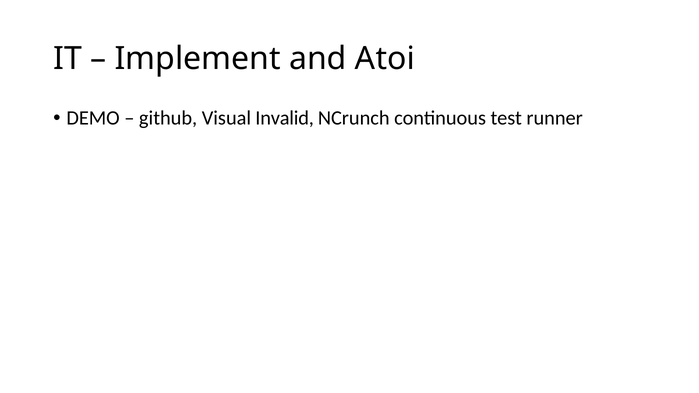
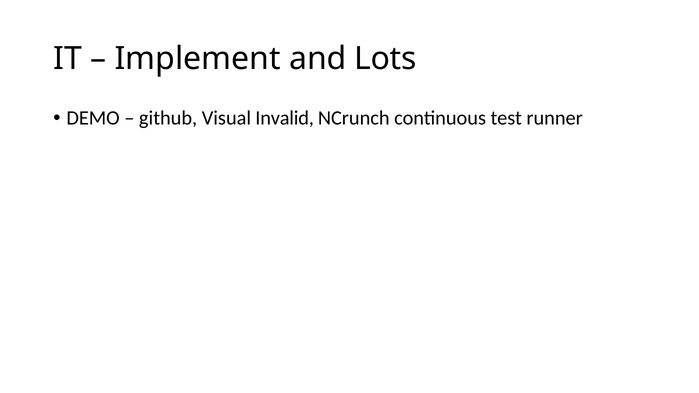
Atoi: Atoi -> Lots (385, 59)
